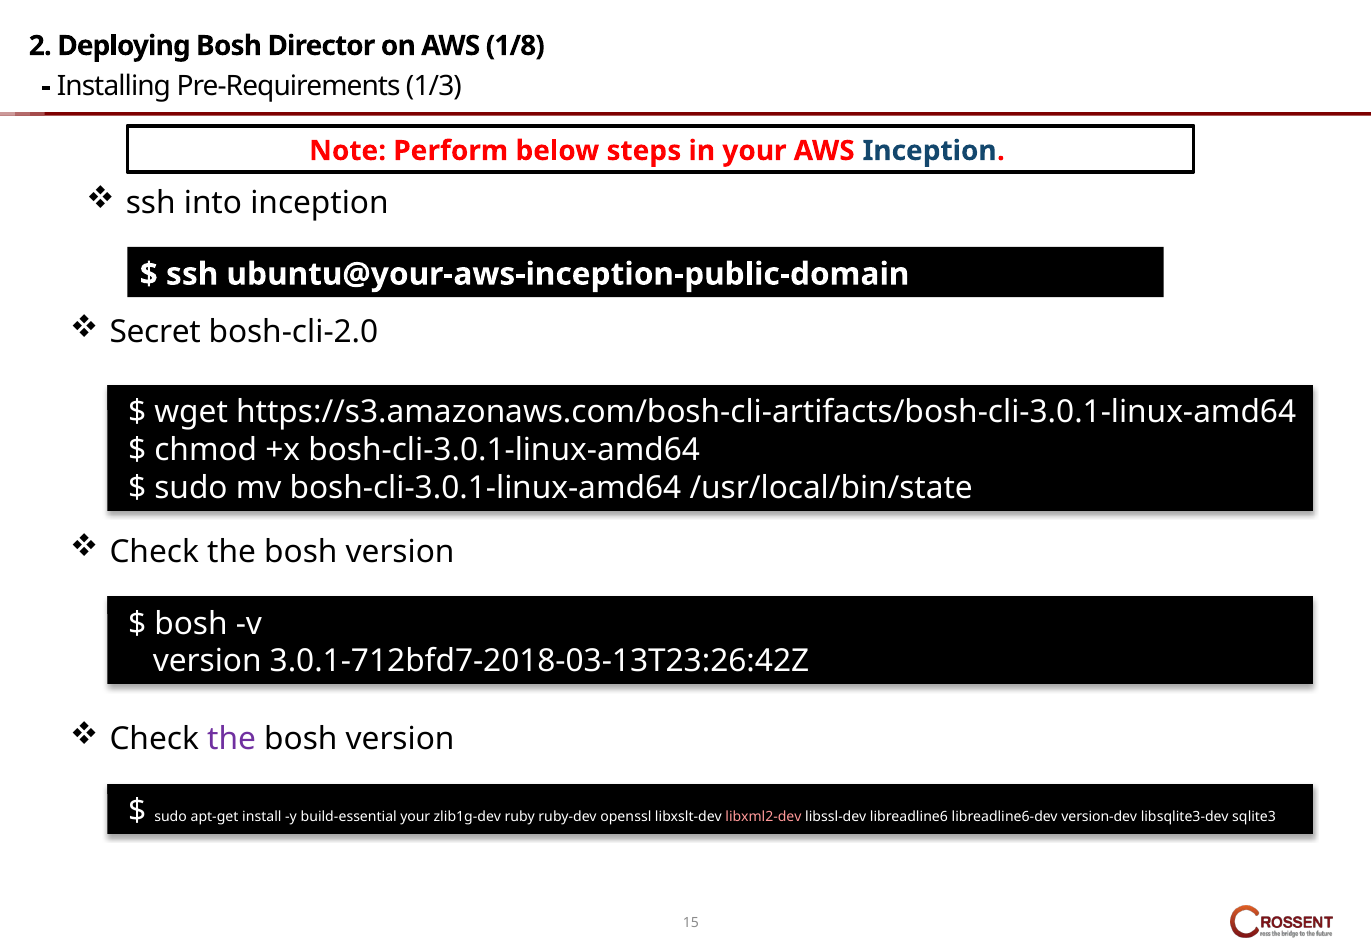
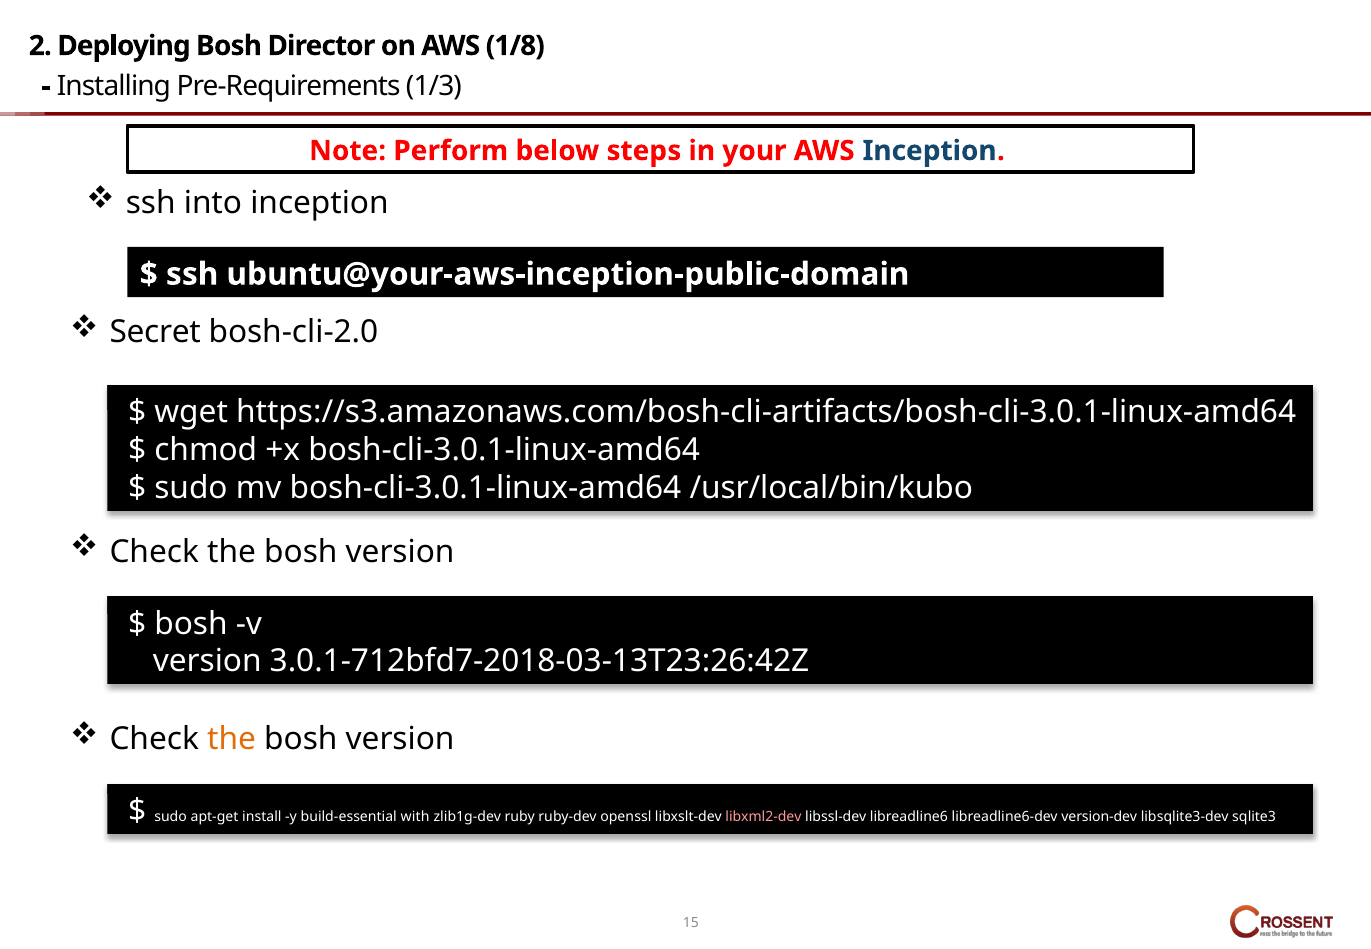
/usr/local/bin/state: /usr/local/bin/state -> /usr/local/bin/kubo (831, 488)
the colour: purple -> orange (232, 739)
build-essential your: your -> with (415, 817)
